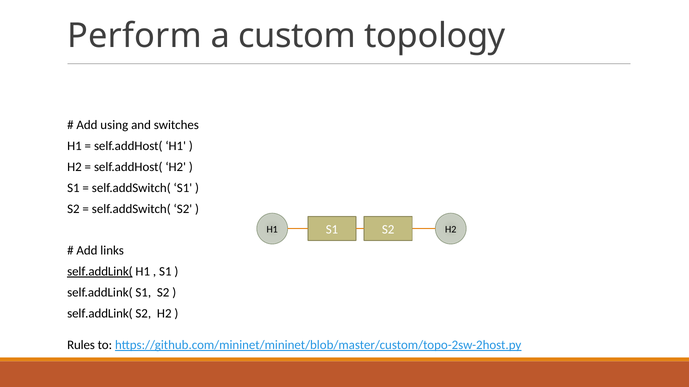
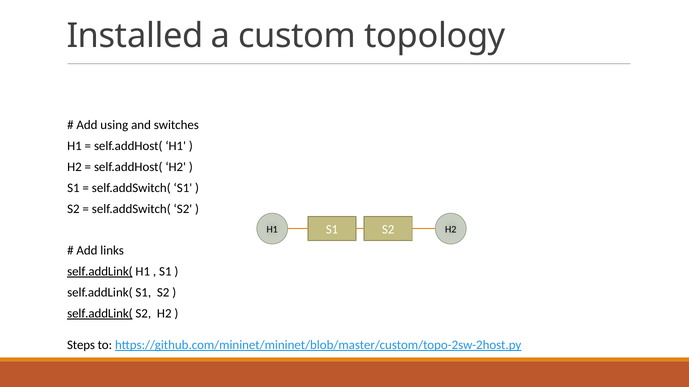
Perform: Perform -> Installed (135, 36)
self.addLink( underline: none -> present (100, 314)
Rules: Rules -> Steps (81, 345)
